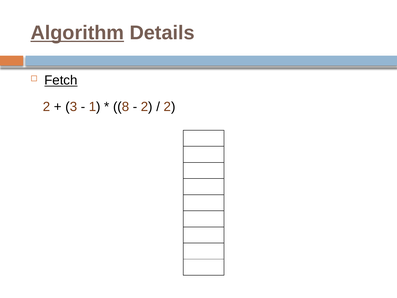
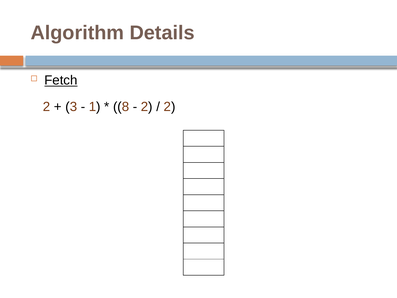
Algorithm underline: present -> none (77, 33)
